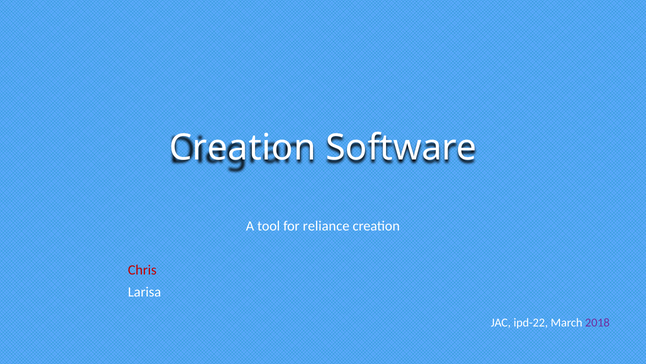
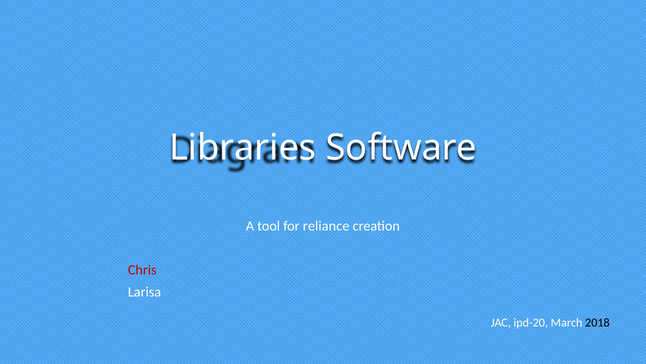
Creation: Creation -> Libraries (243, 148)
ipd-22: ipd-22 -> ipd-20 (531, 322)
2018 colour: purple -> black (597, 322)
